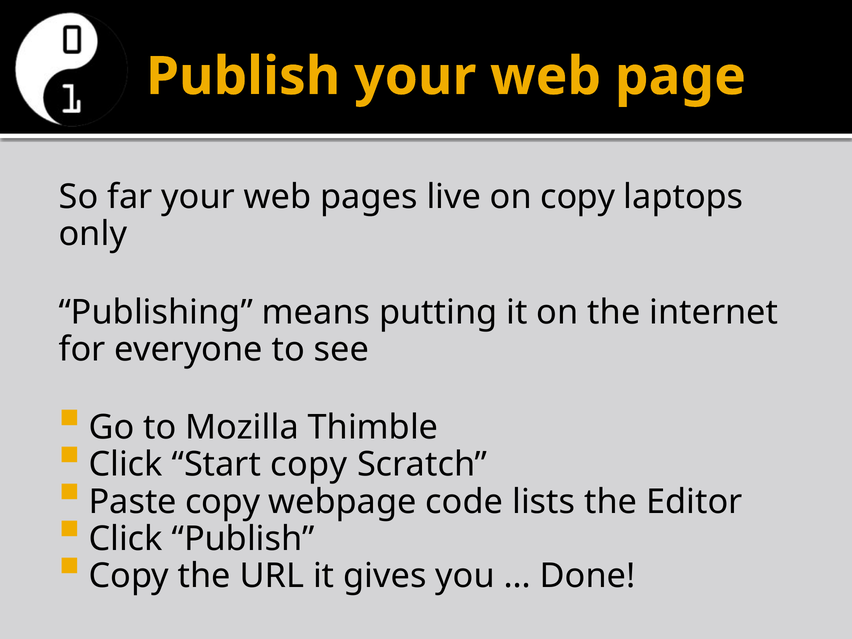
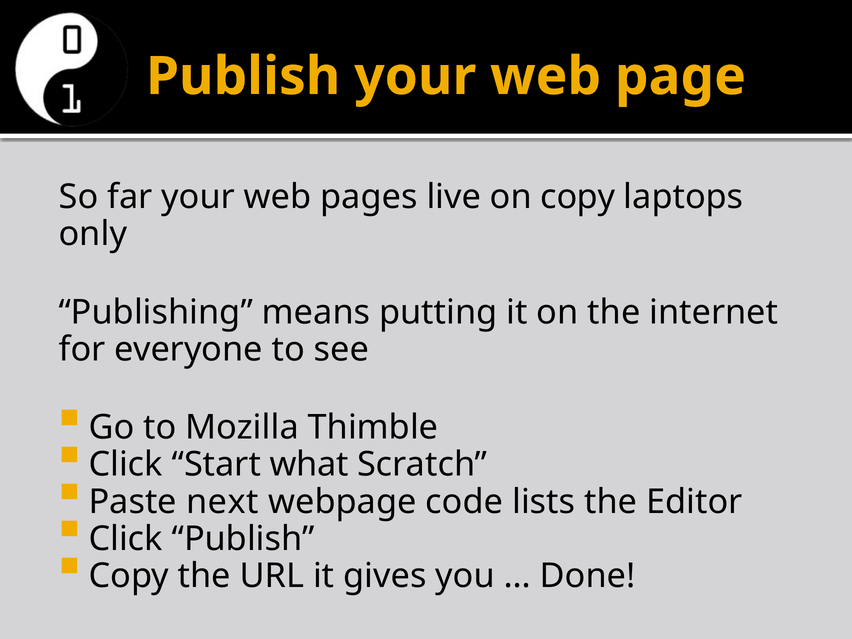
Start copy: copy -> what (309, 465)
Paste copy: copy -> next (222, 502)
